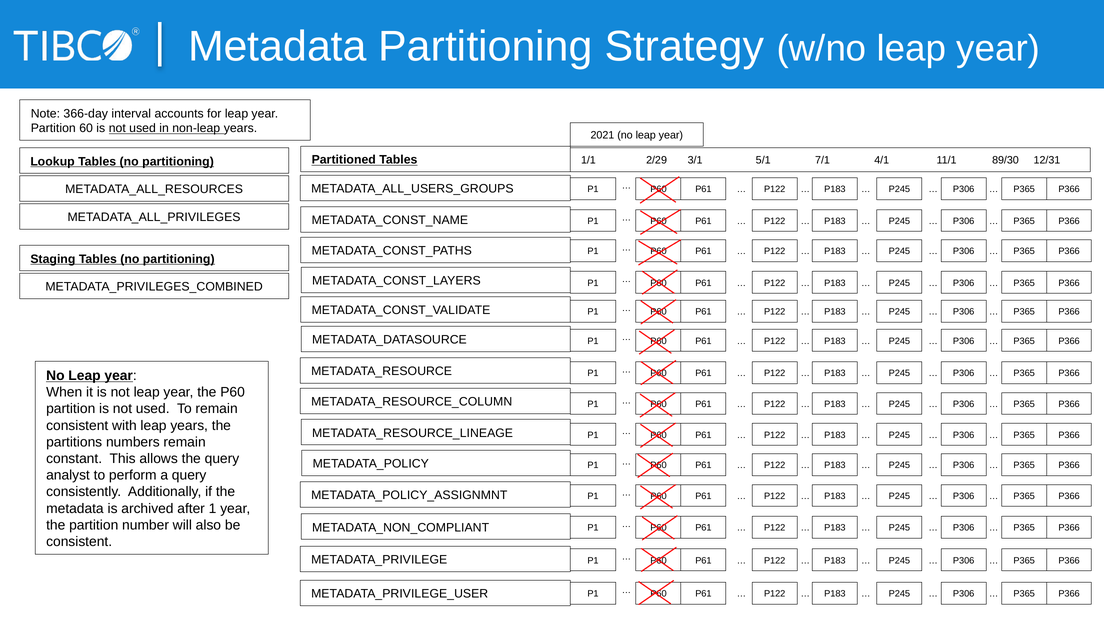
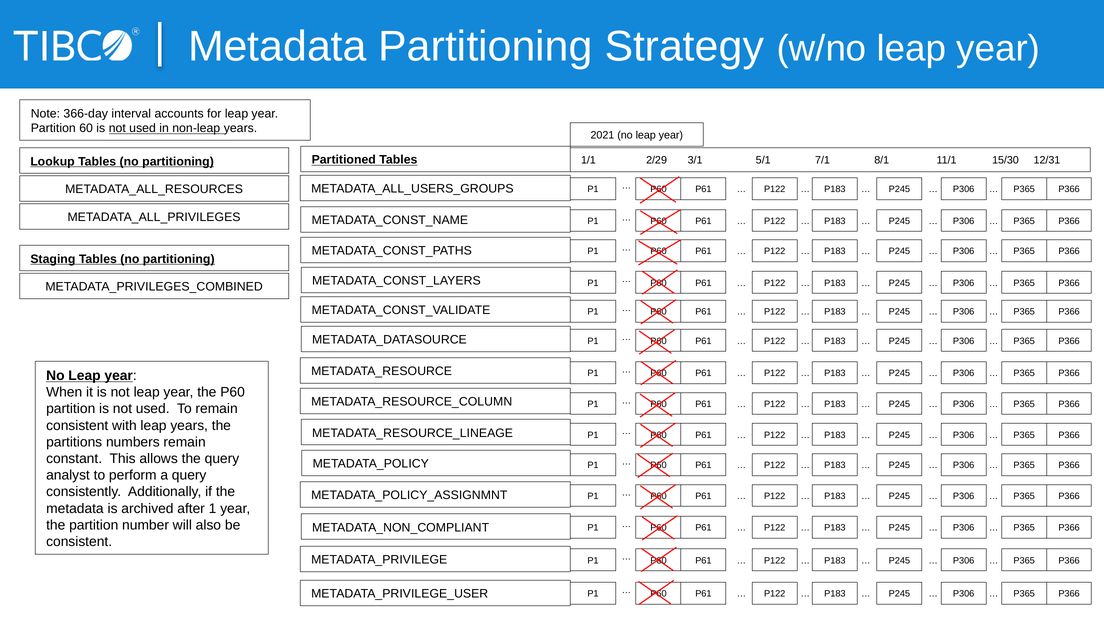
4/1: 4/1 -> 8/1 (882, 160)
89/30: 89/30 -> 15/30 (1005, 160)
